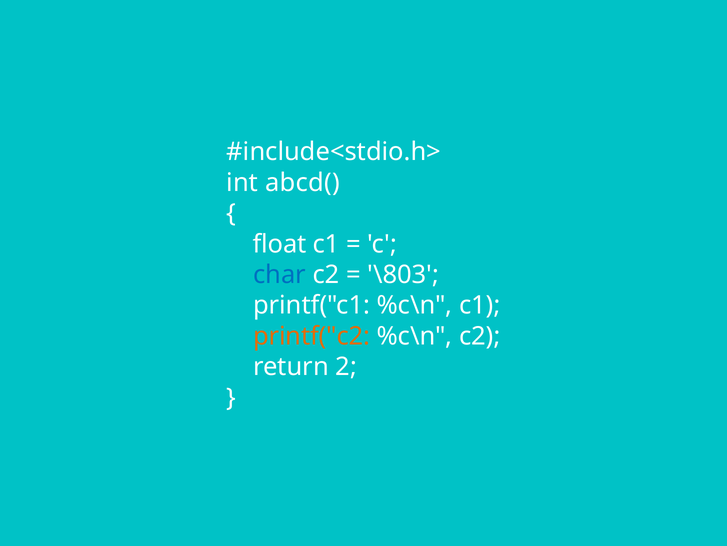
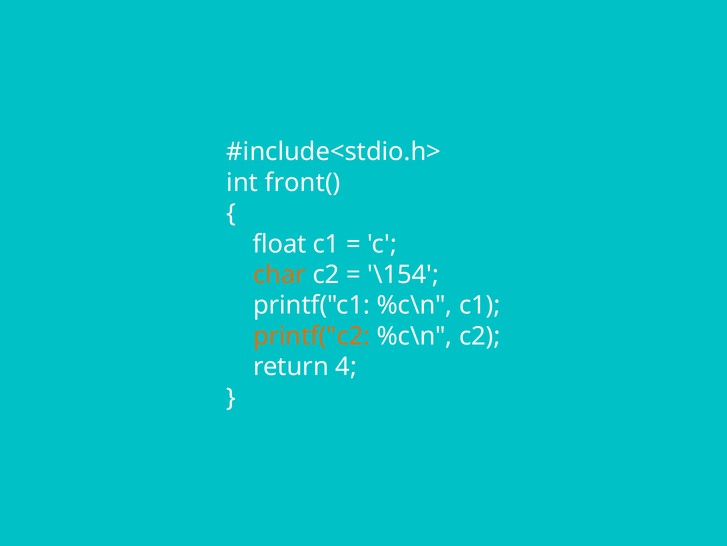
abcd(: abcd( -> front( (303, 182)
char colour: blue -> orange (280, 274)
\803: \803 -> \154 (403, 274)
2: 2 -> 4 (346, 366)
